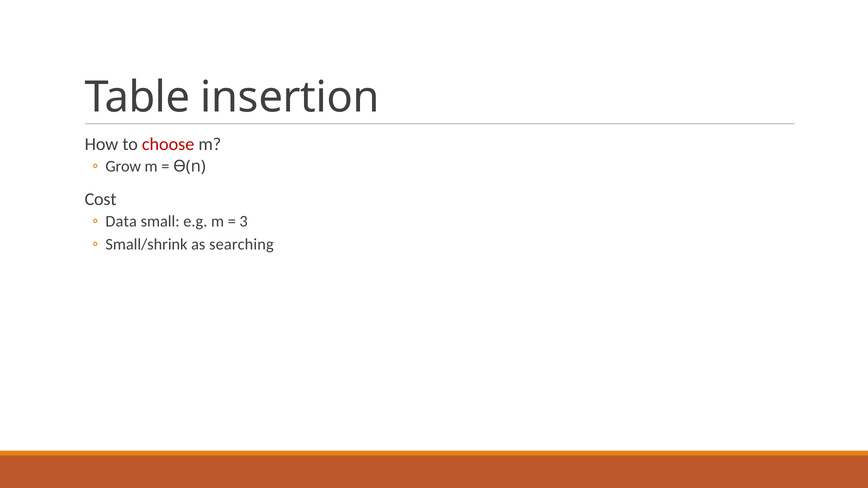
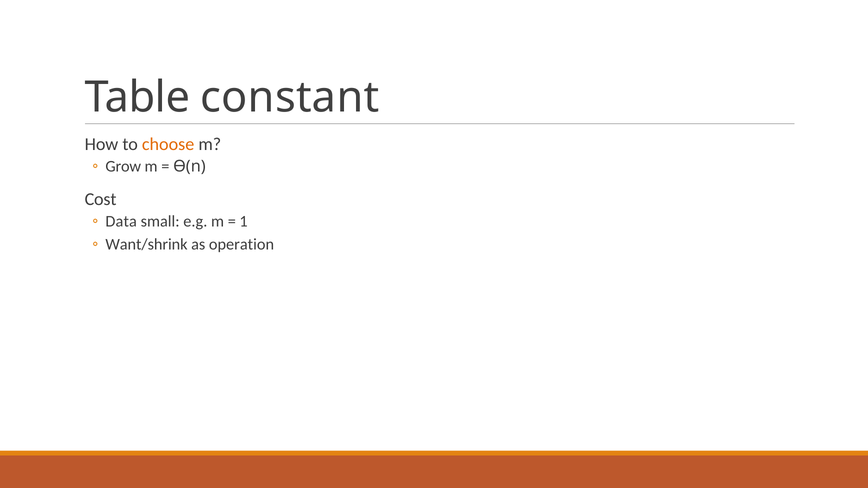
insertion: insertion -> constant (290, 97)
choose colour: red -> orange (168, 144)
3: 3 -> 1 (244, 222)
Small/shrink: Small/shrink -> Want/shrink (147, 245)
searching: searching -> operation (241, 245)
